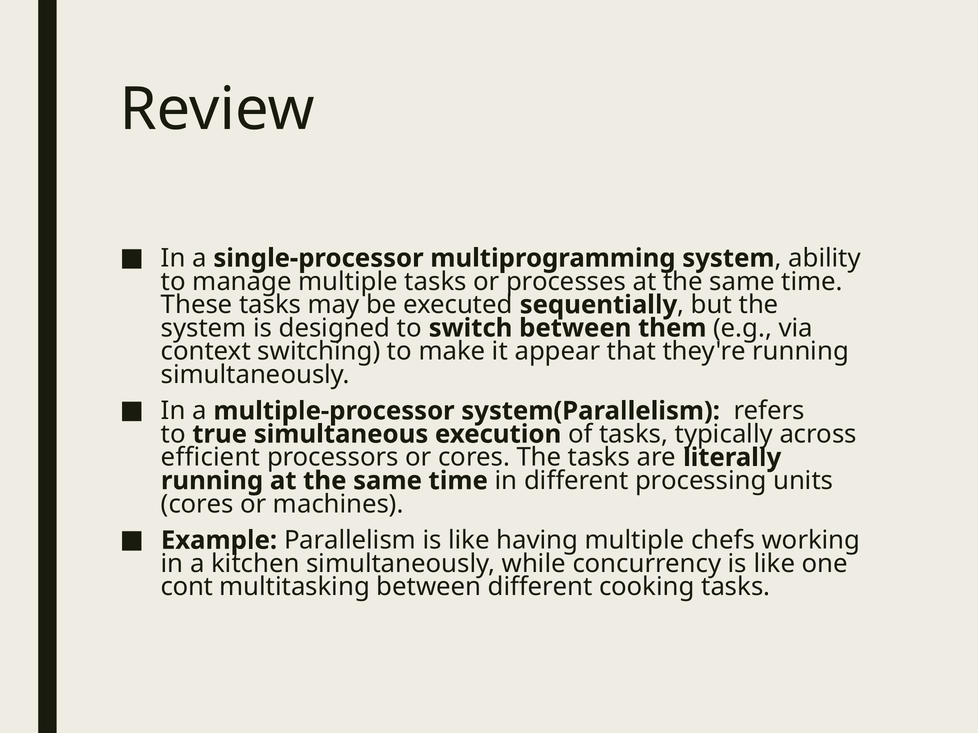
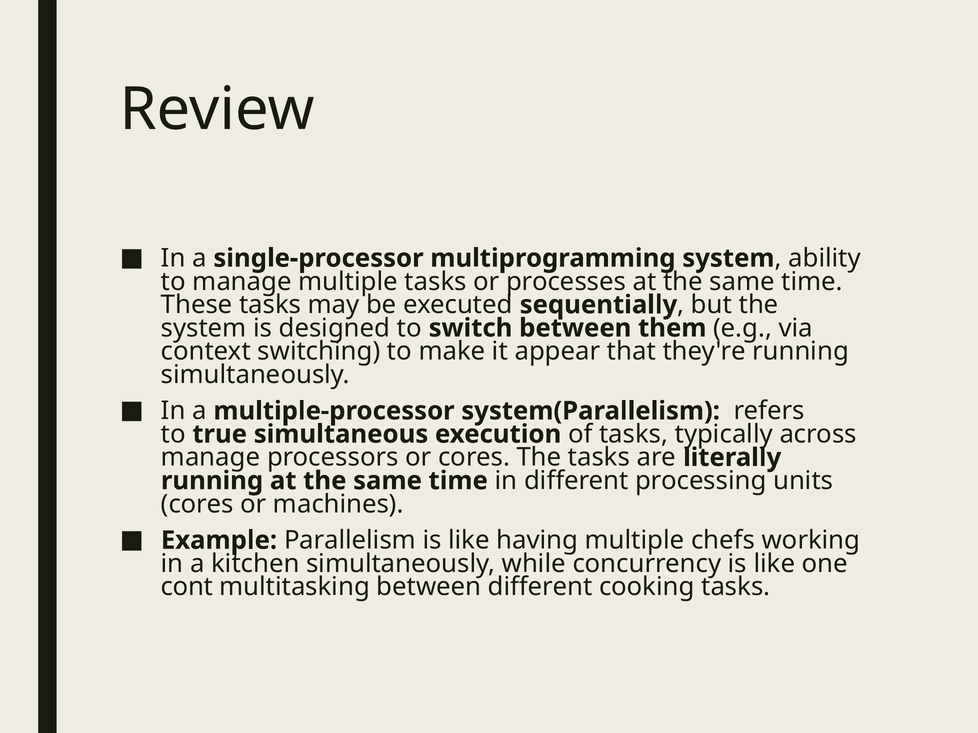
efficient: efficient -> manage (211, 458)
